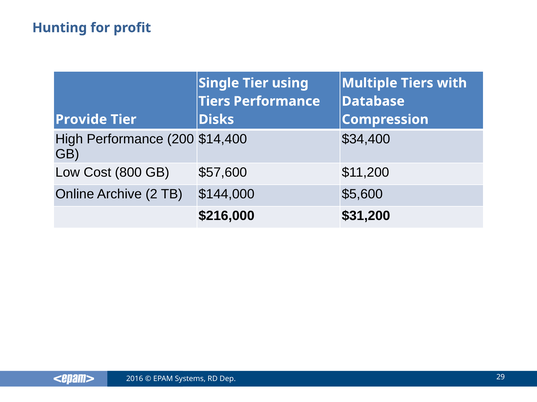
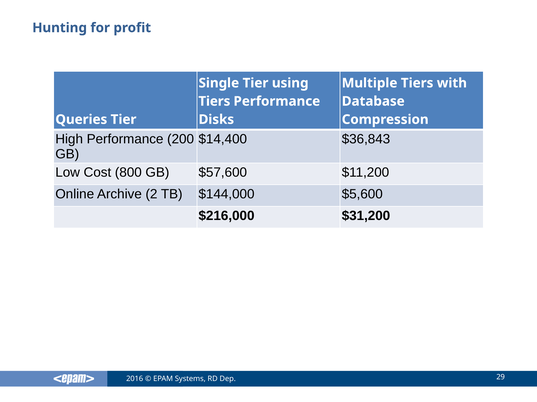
Provide: Provide -> Queries (81, 120)
$34,400: $34,400 -> $36,843 (366, 139)
